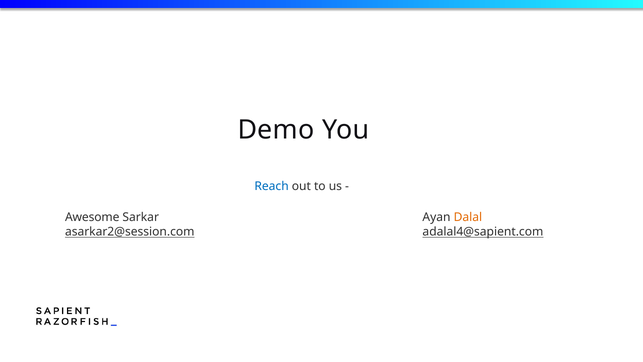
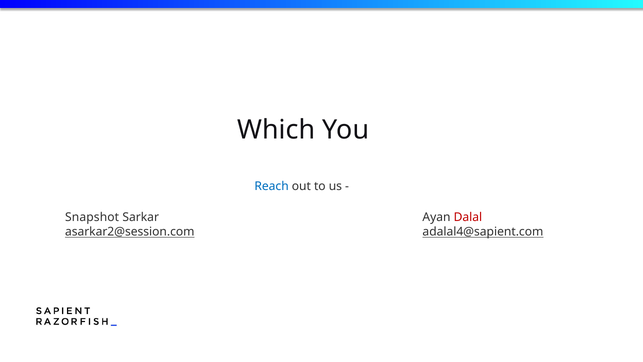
Demo: Demo -> Which (276, 130)
Dalal colour: orange -> red (468, 217)
Awesome: Awesome -> Snapshot (92, 217)
